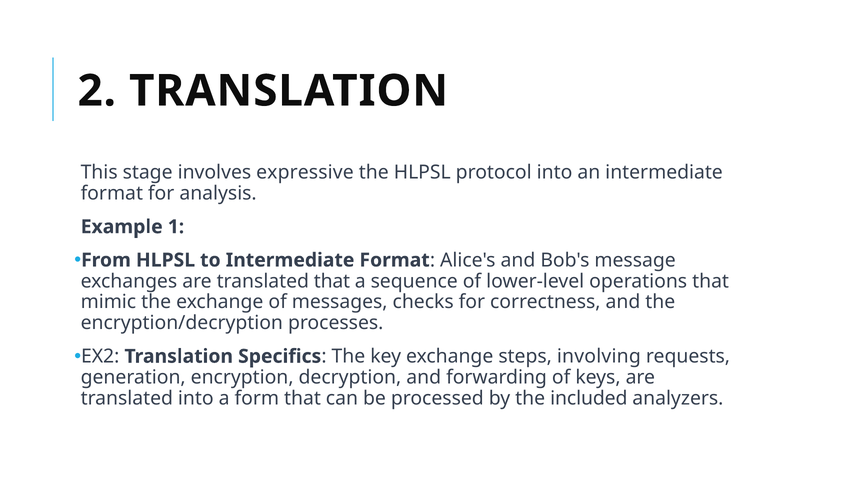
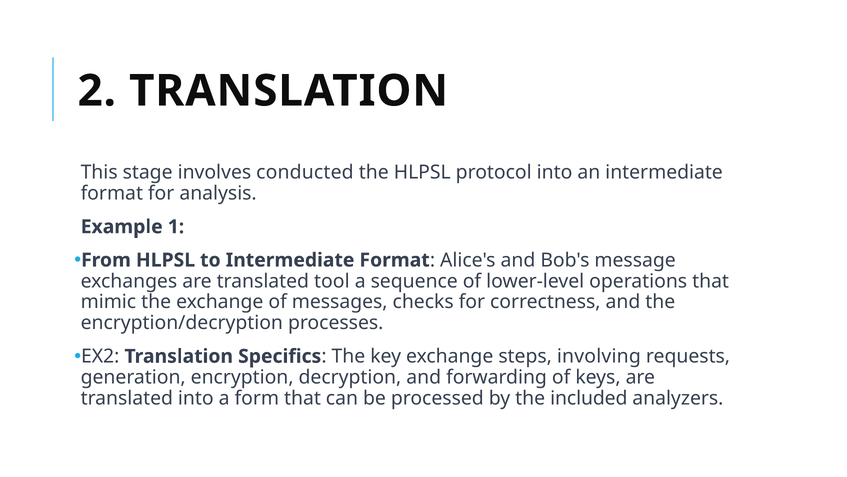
expressive: expressive -> conducted (305, 172)
translated that: that -> tool (332, 281)
